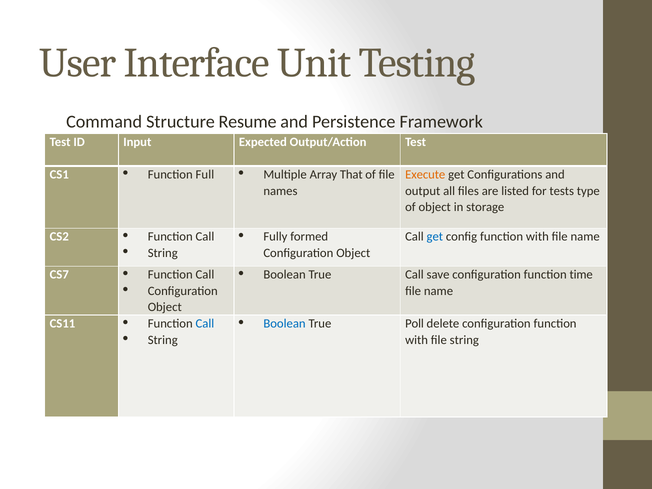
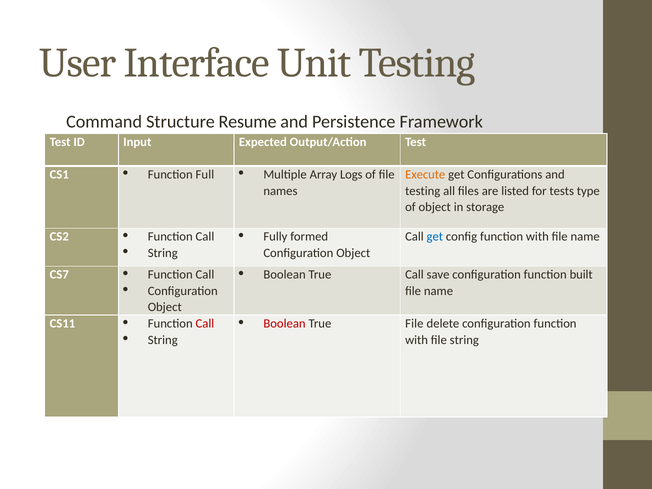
That: That -> Logs (351, 175)
output: output -> testing (423, 191)
time: time -> built (581, 275)
Boolean colour: blue -> red (285, 324)
True Poll: Poll -> File (414, 324)
Call colour: blue -> red (205, 324)
